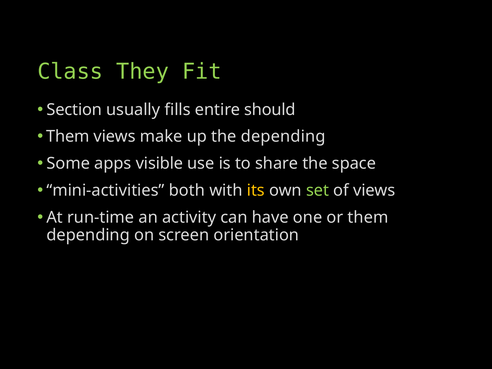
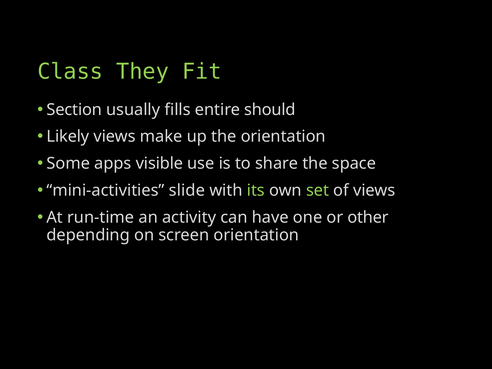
Them: Them -> Likely (68, 137)
the depending: depending -> orientation (283, 137)
both: both -> slide (187, 190)
its colour: yellow -> light green (256, 190)
or them: them -> other (368, 217)
